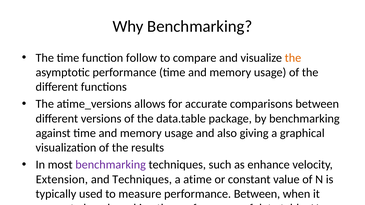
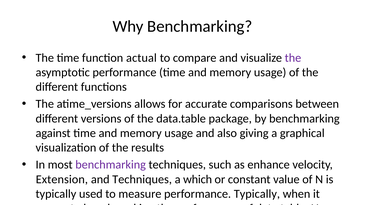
function follow: follow -> actual (141, 58)
the colour: orange -> purple (293, 58)
atime: atime -> which (198, 180)
performance Between: Between -> Typically (257, 194)
